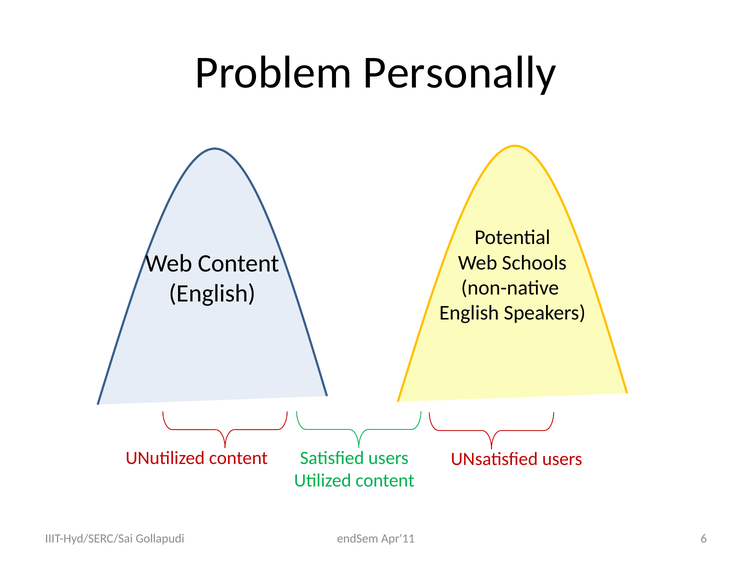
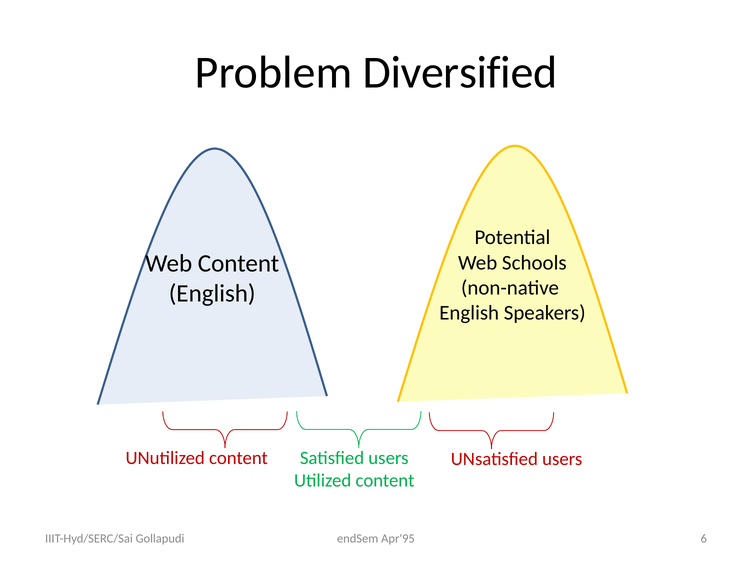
Personally: Personally -> Diversified (460, 73)
Apr'11: Apr'11 -> Apr'95 (398, 538)
